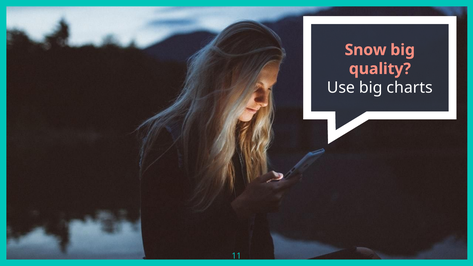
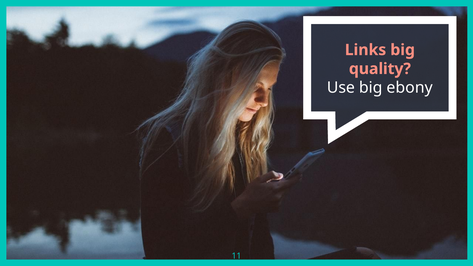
Snow: Snow -> Links (365, 50)
charts: charts -> ebony (410, 88)
